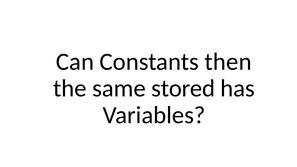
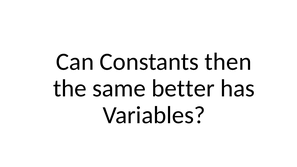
stored: stored -> better (183, 88)
